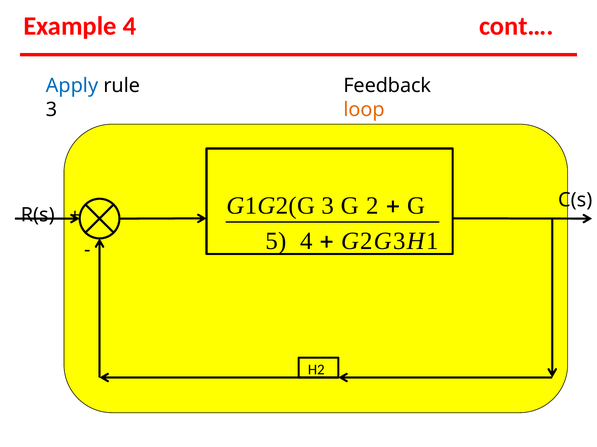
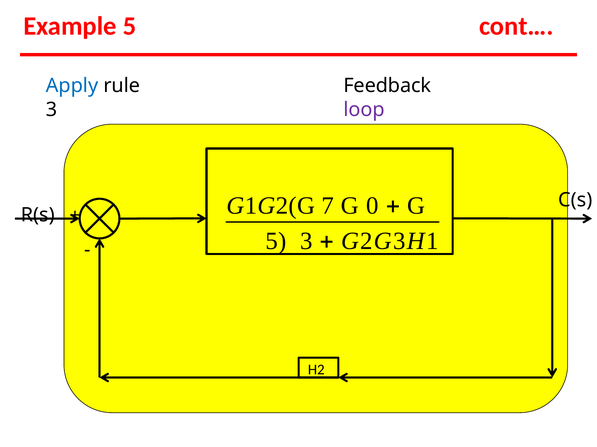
Example 4: 4 -> 5 (129, 26)
loop colour: orange -> purple (364, 110)
G1G2(G 3: 3 -> 7 (328, 206)
2: 2 -> 0 (373, 206)
5 4: 4 -> 3 (306, 241)
